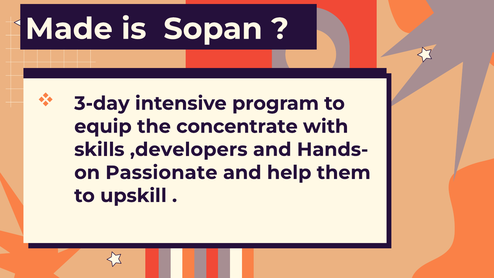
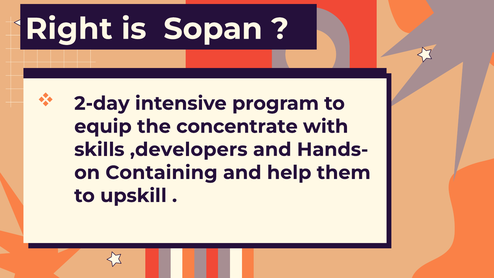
Made: Made -> Right (69, 29)
3-day: 3-day -> 2-day (102, 103)
Passionate: Passionate -> Containing (161, 173)
